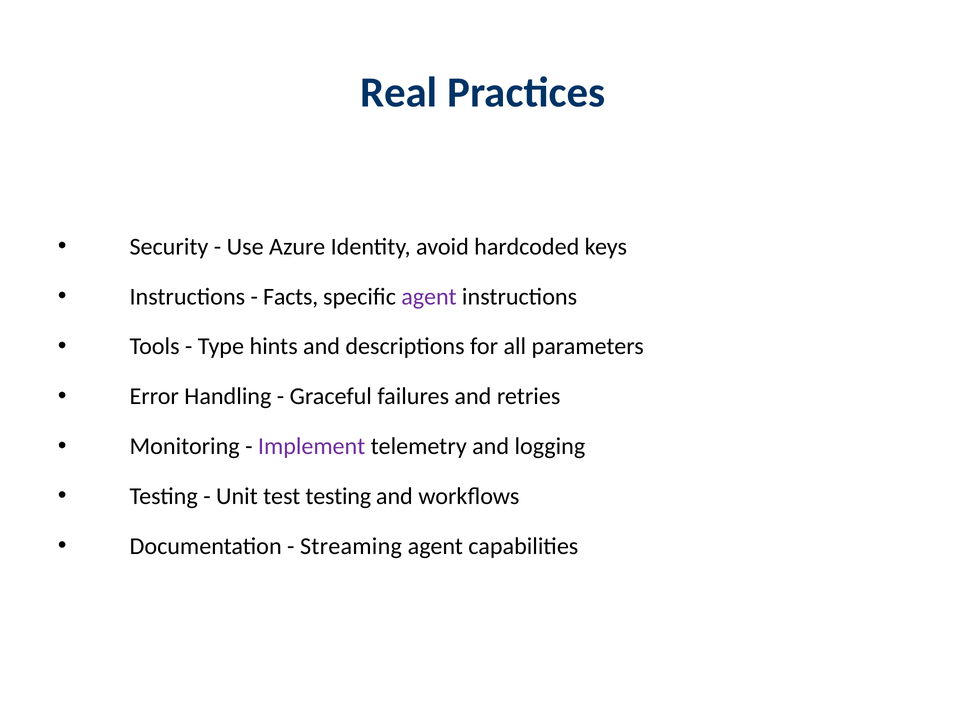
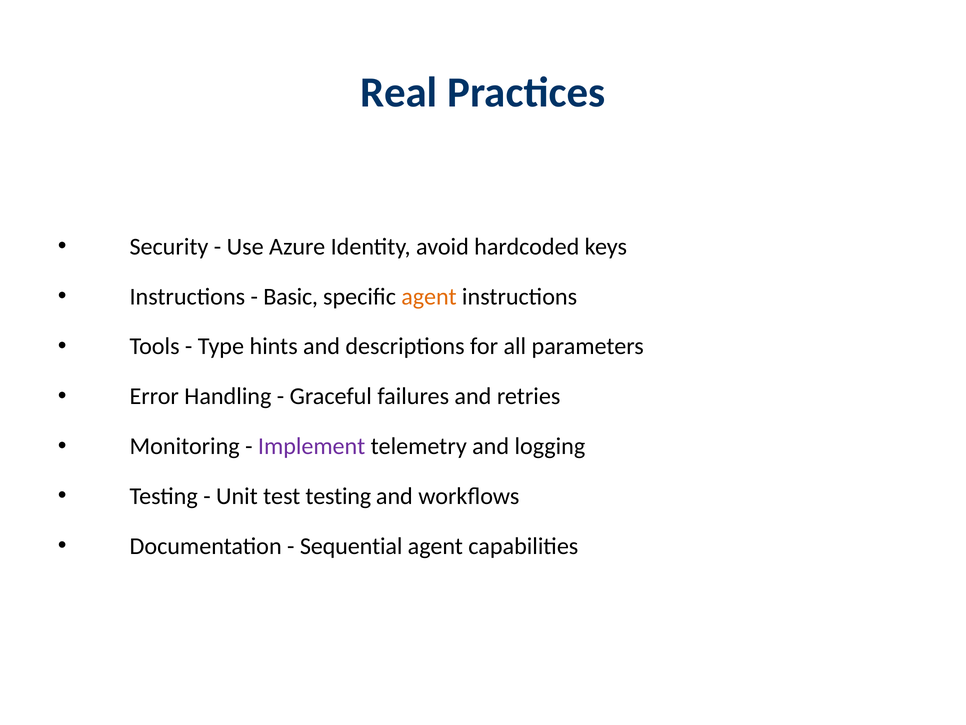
Facts: Facts -> Basic (291, 296)
agent colour: purple -> orange (429, 296)
Streaming: Streaming -> Sequential (351, 546)
